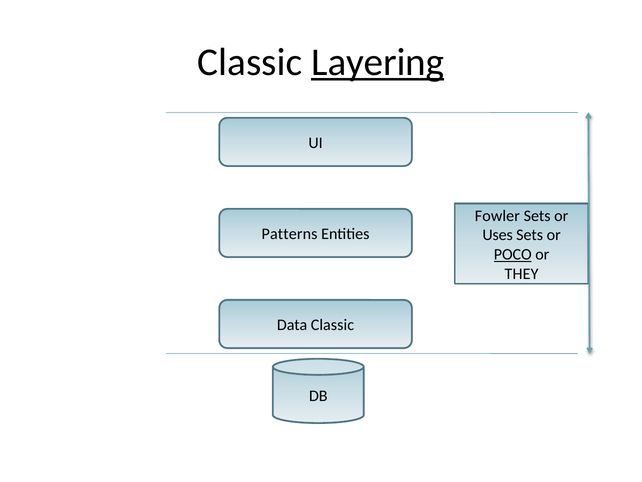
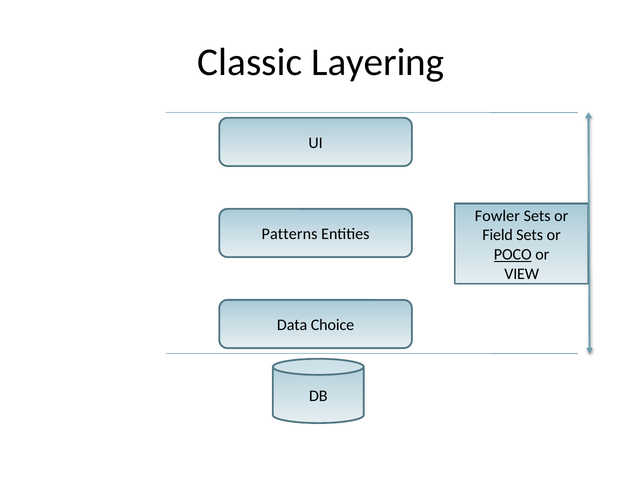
Layering underline: present -> none (378, 62)
Uses: Uses -> Field (498, 235)
THEY: THEY -> VIEW (522, 273)
Data Classic: Classic -> Choice (332, 325)
